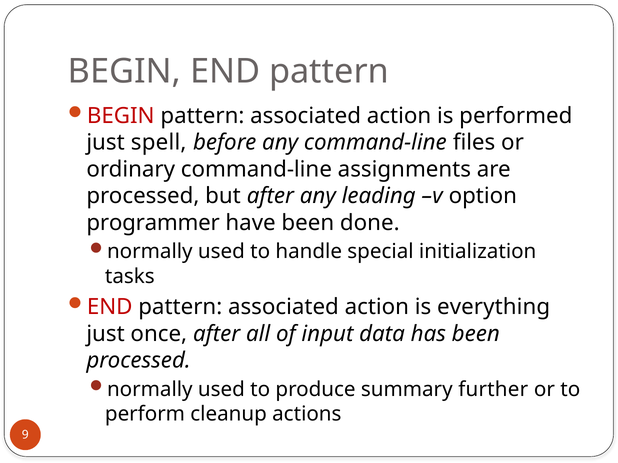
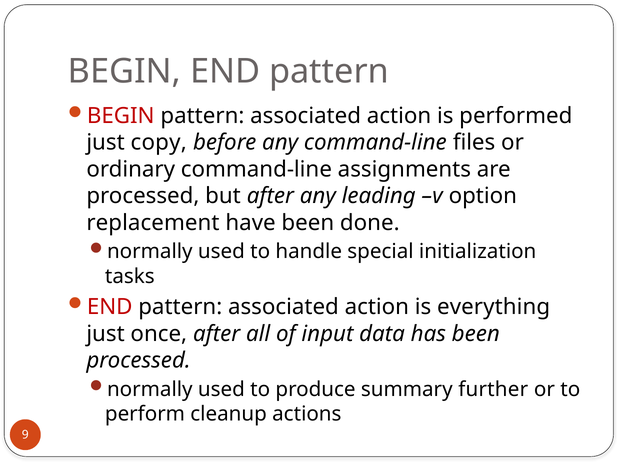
spell: spell -> copy (159, 143)
programmer: programmer -> replacement (153, 223)
